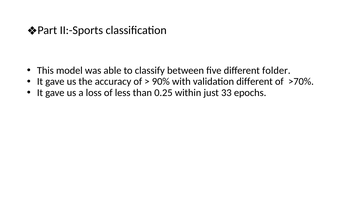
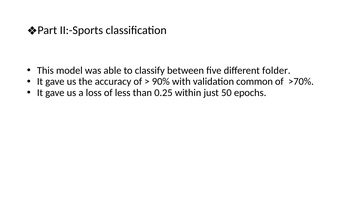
validation different: different -> common (255, 82)
33: 33 -> 50 (226, 93)
